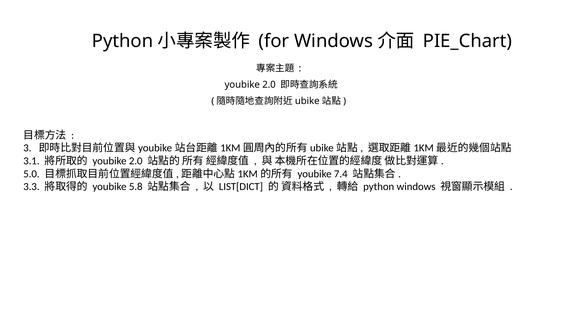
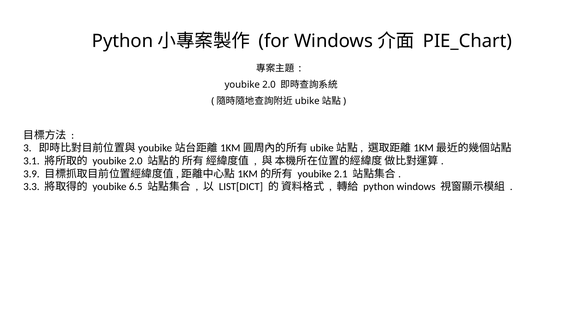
5.0: 5.0 -> 3.9 (31, 174)
7.4: 7.4 -> 2.1 (341, 174)
5.8: 5.8 -> 6.5 (136, 187)
